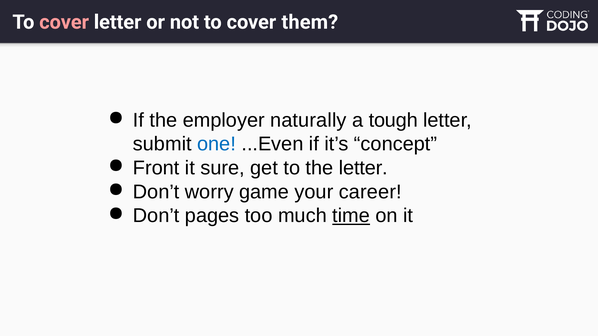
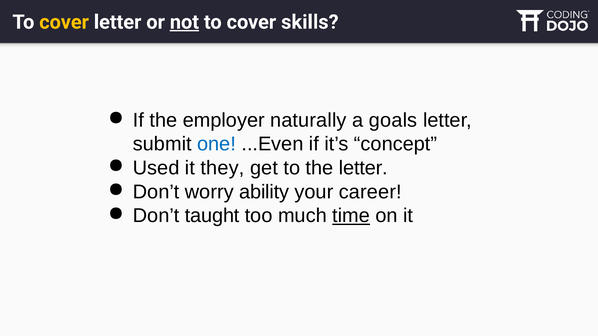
cover colour: pink -> yellow (64, 22)
not underline: none -> present (184, 22)
them: them -> skills (310, 22)
tough: tough -> goals (393, 120)
Front: Front -> Used (156, 168)
sure: sure -> they (223, 168)
game: game -> ability (264, 192)
pages: pages -> taught (212, 216)
